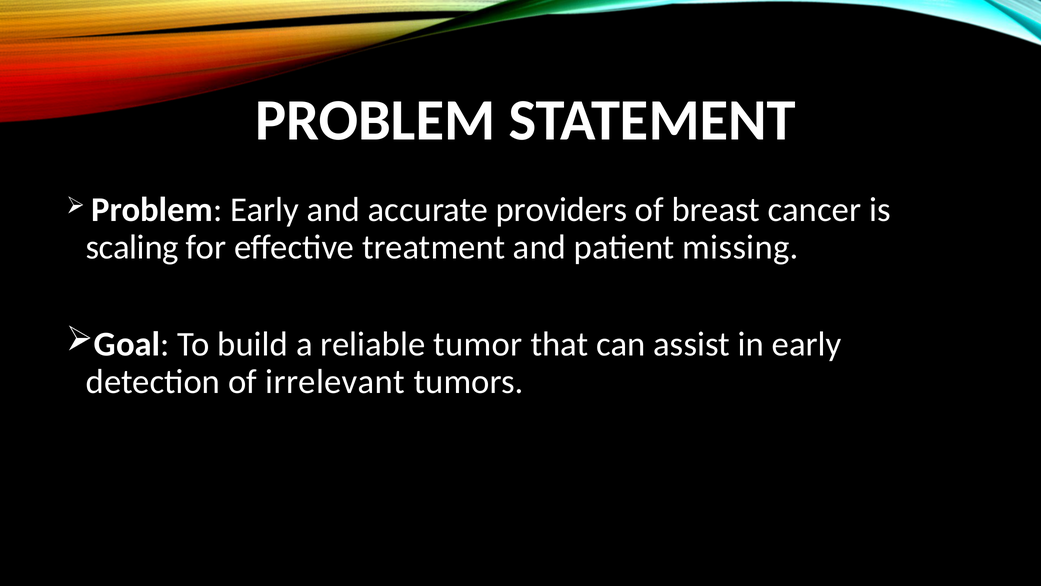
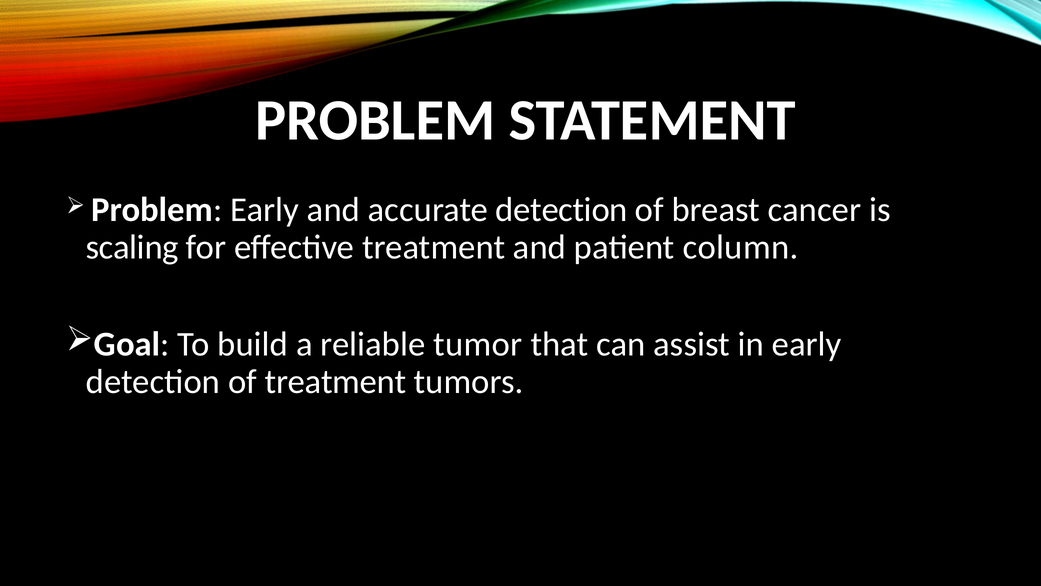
accurate providers: providers -> detection (562, 210)
missing: missing -> column (740, 247)
of irrelevant: irrelevant -> treatment (335, 382)
